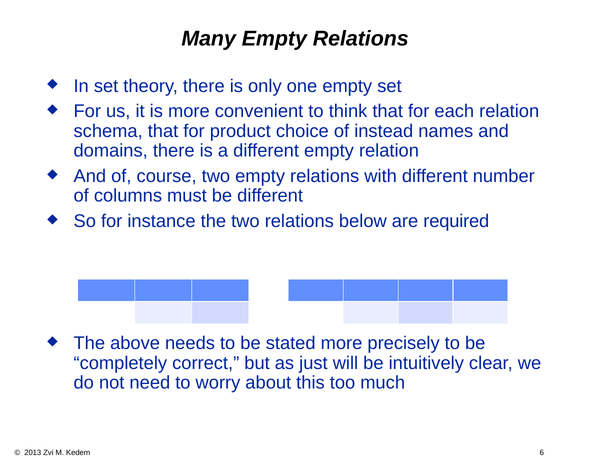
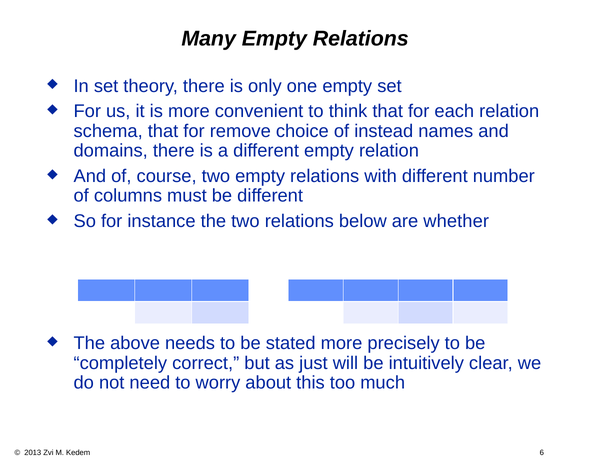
product: product -> remove (240, 131)
required: required -> whether (456, 221)
